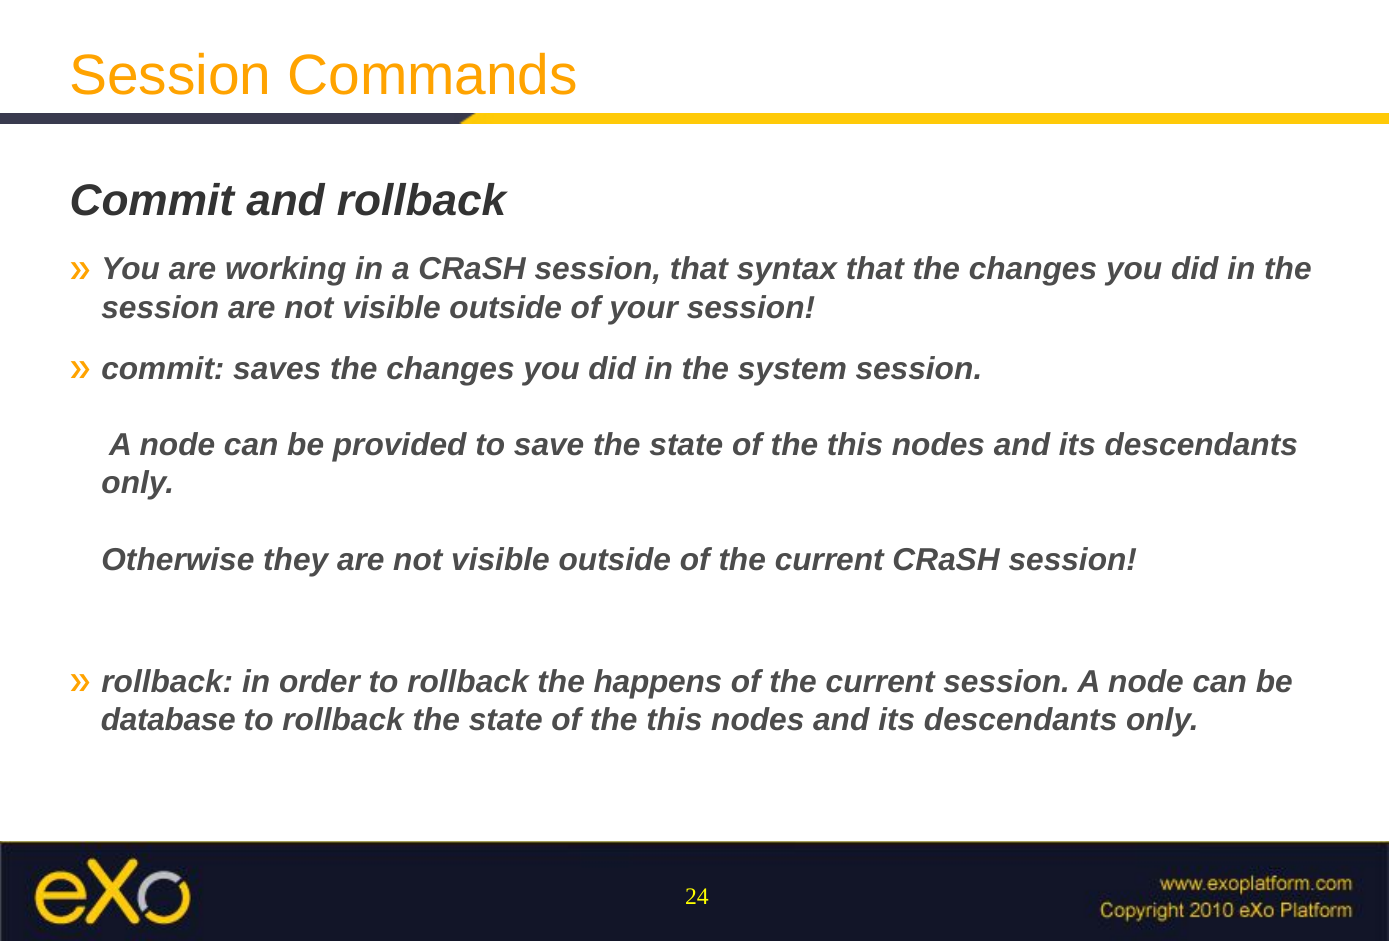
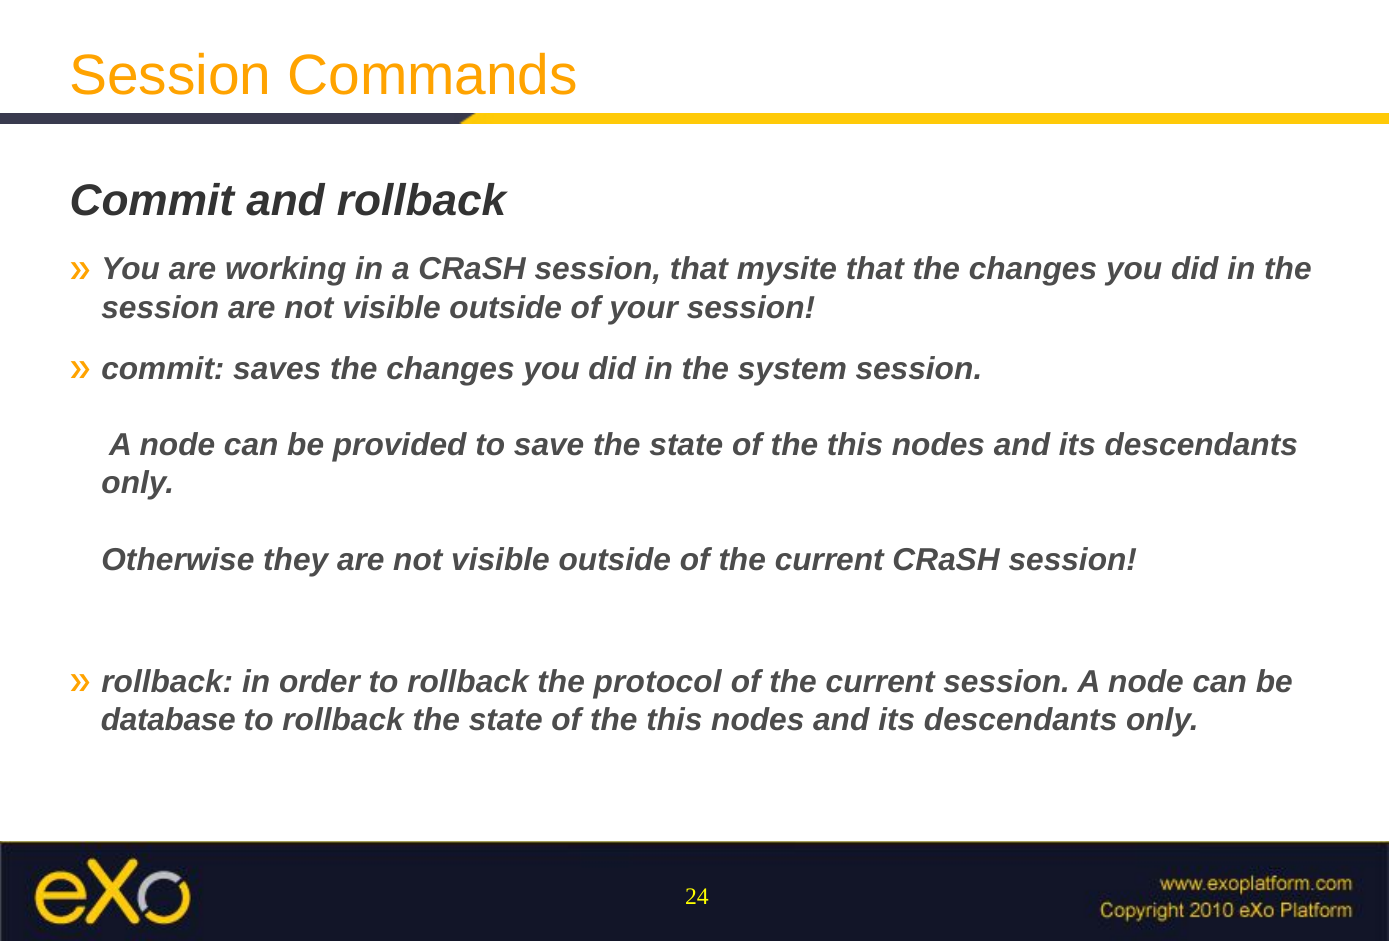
syntax: syntax -> mysite (787, 269)
happens: happens -> protocol (658, 682)
